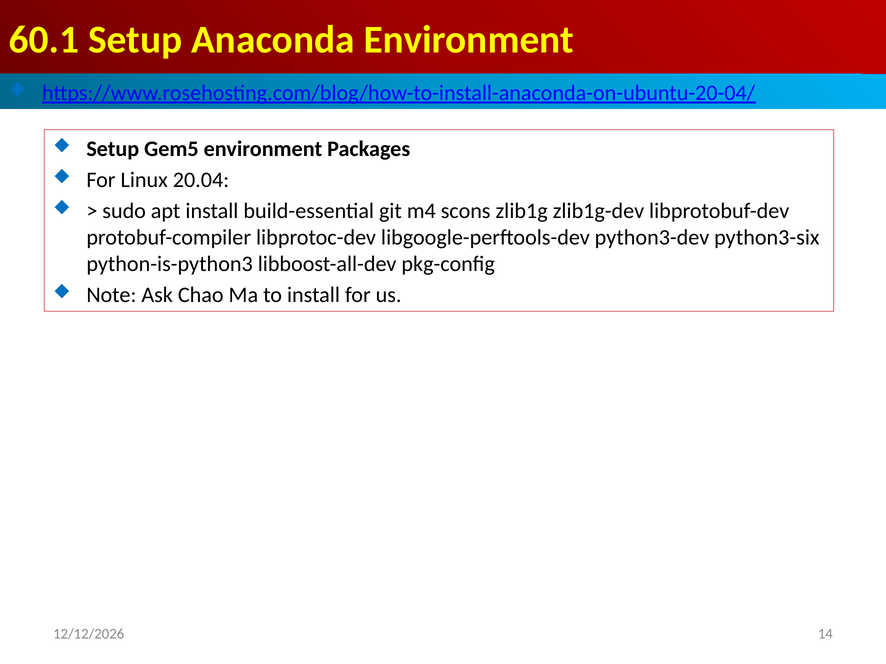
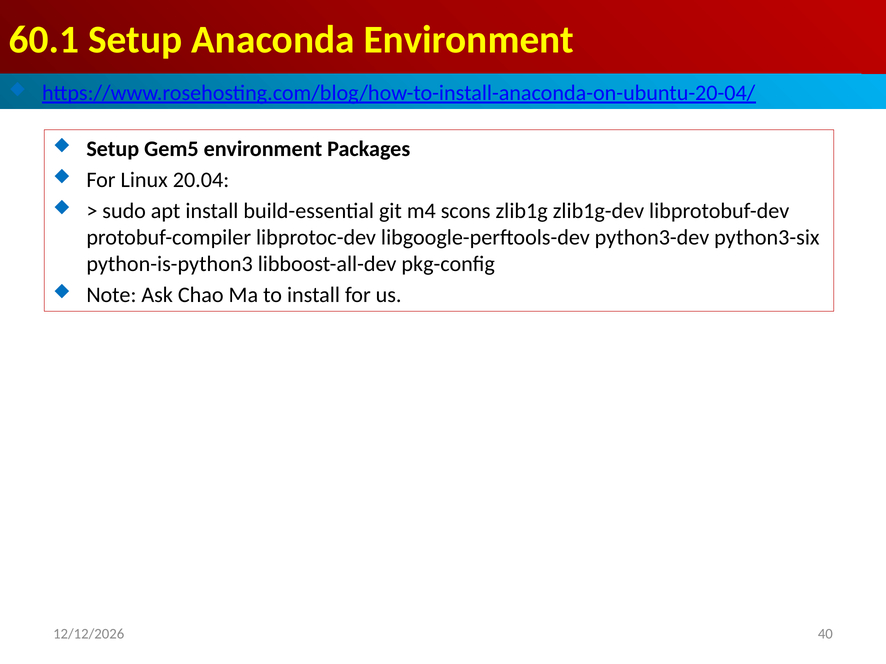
14: 14 -> 40 (825, 634)
